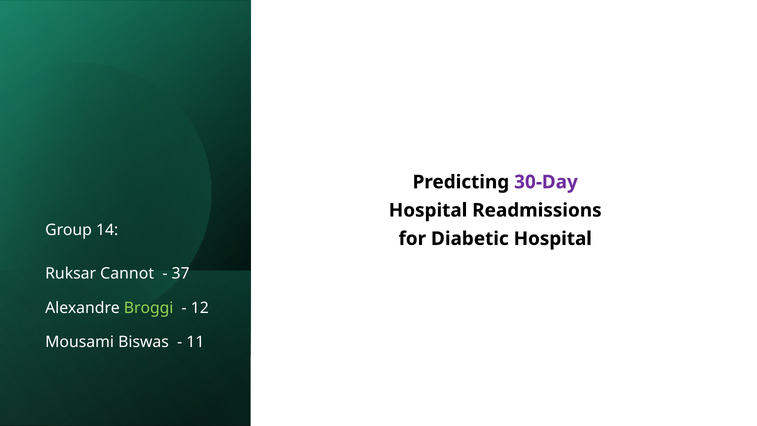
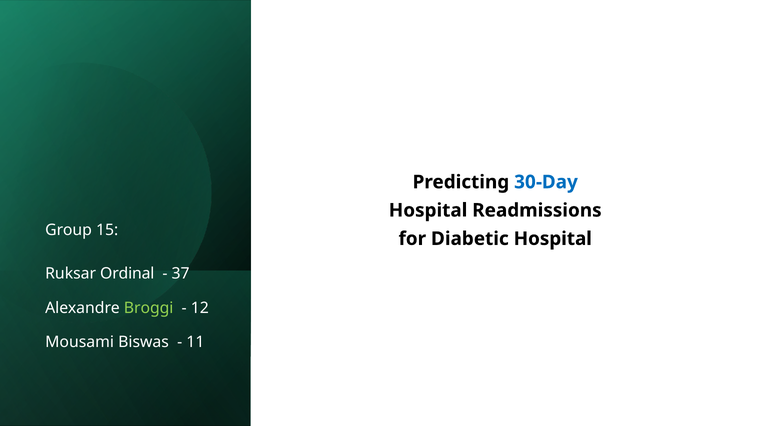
30-Day colour: purple -> blue (546, 182)
14: 14 -> 15 (107, 230)
Cannot: Cannot -> Ordinal (127, 274)
